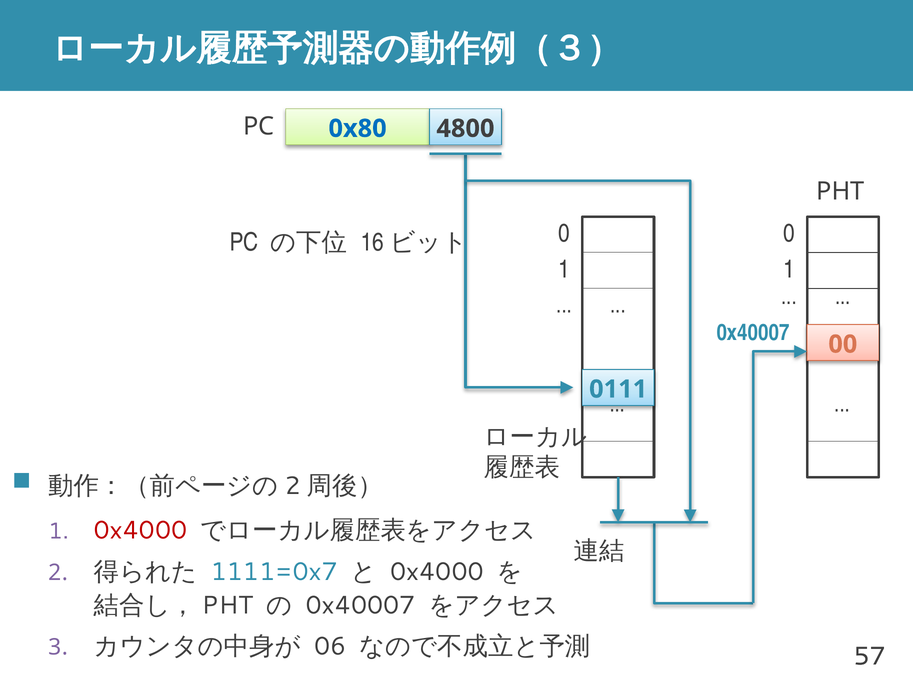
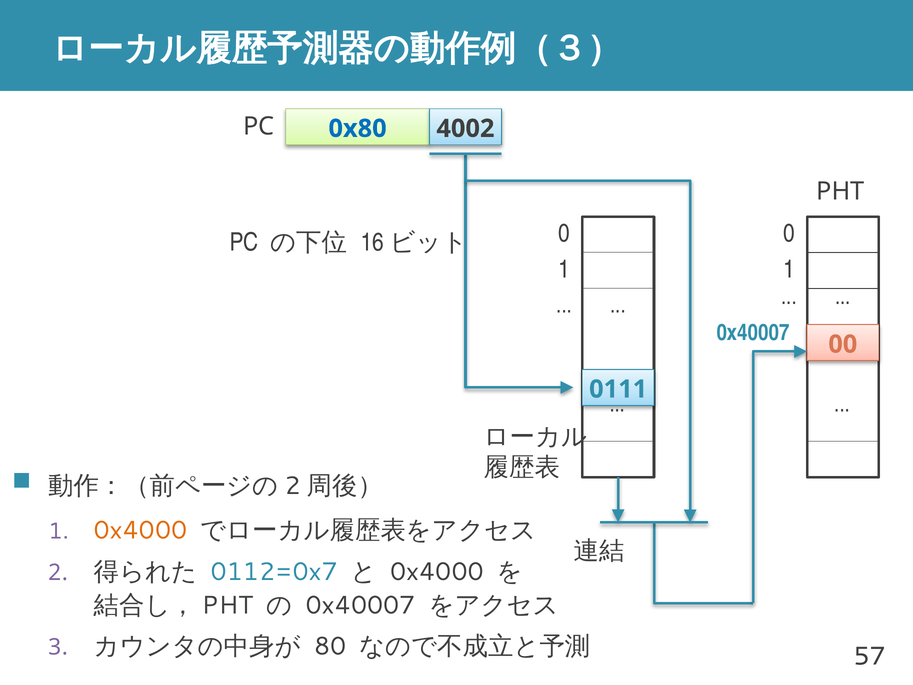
4800: 4800 -> 4002 (465, 129)
0x4000 colour: red -> orange (141, 530)
1111=0x7: 1111=0x7 -> 0112=0x7 (274, 571)
06: 06 -> 80 (330, 646)
